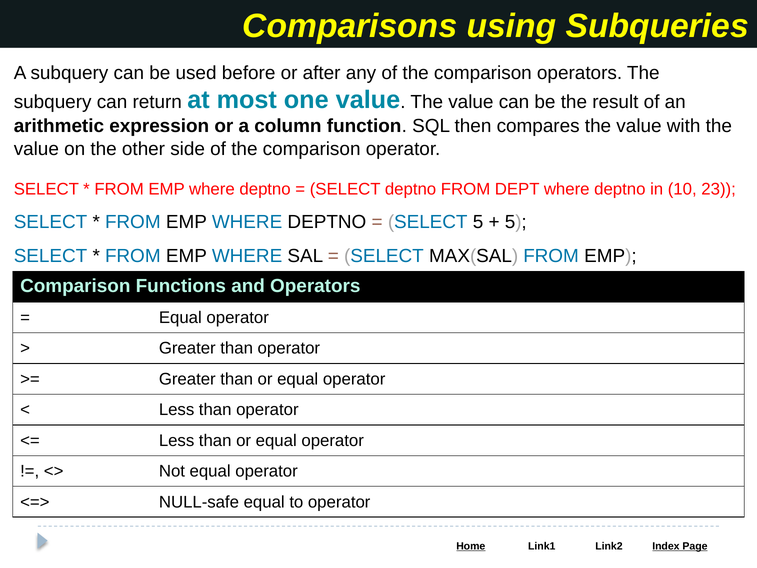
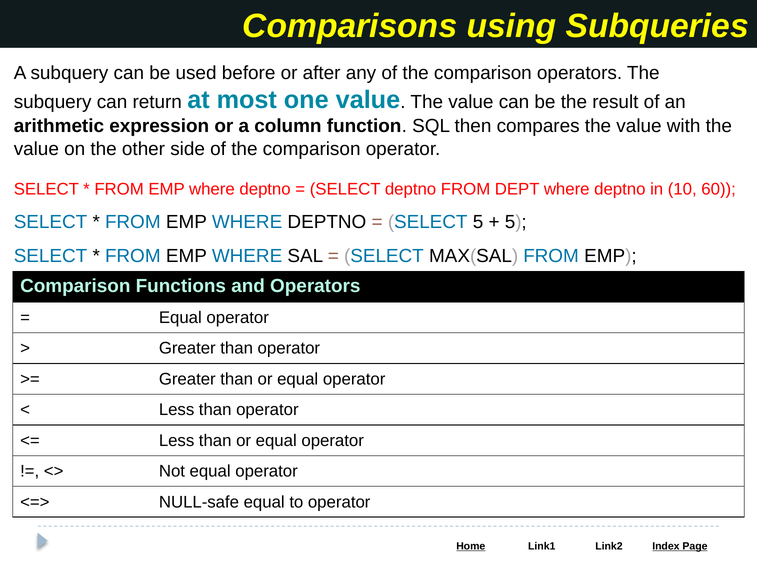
23: 23 -> 60 (719, 189)
